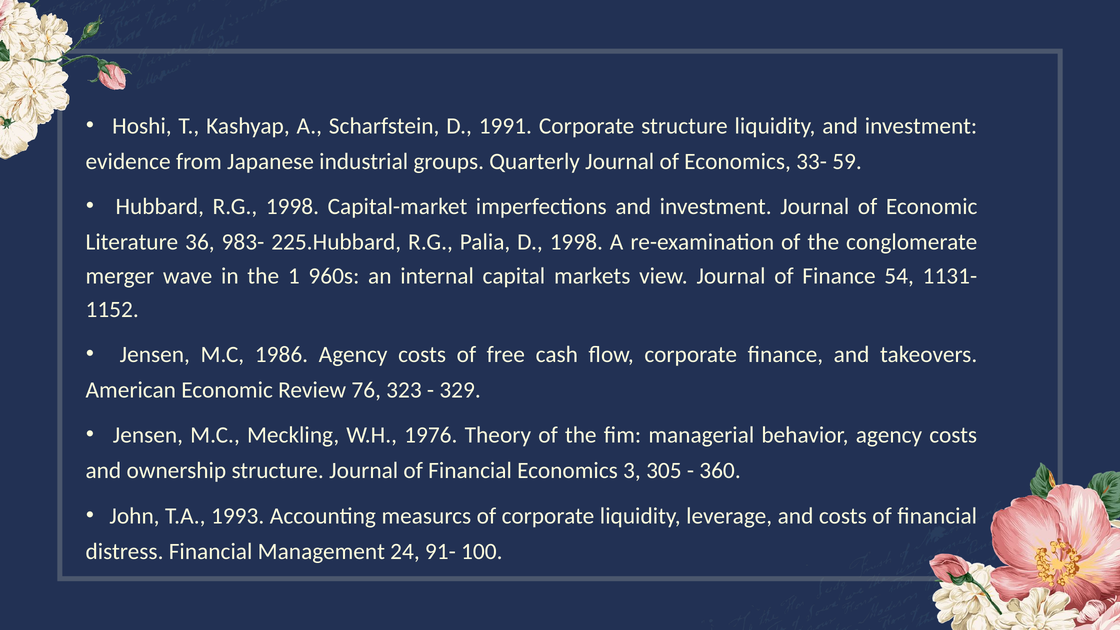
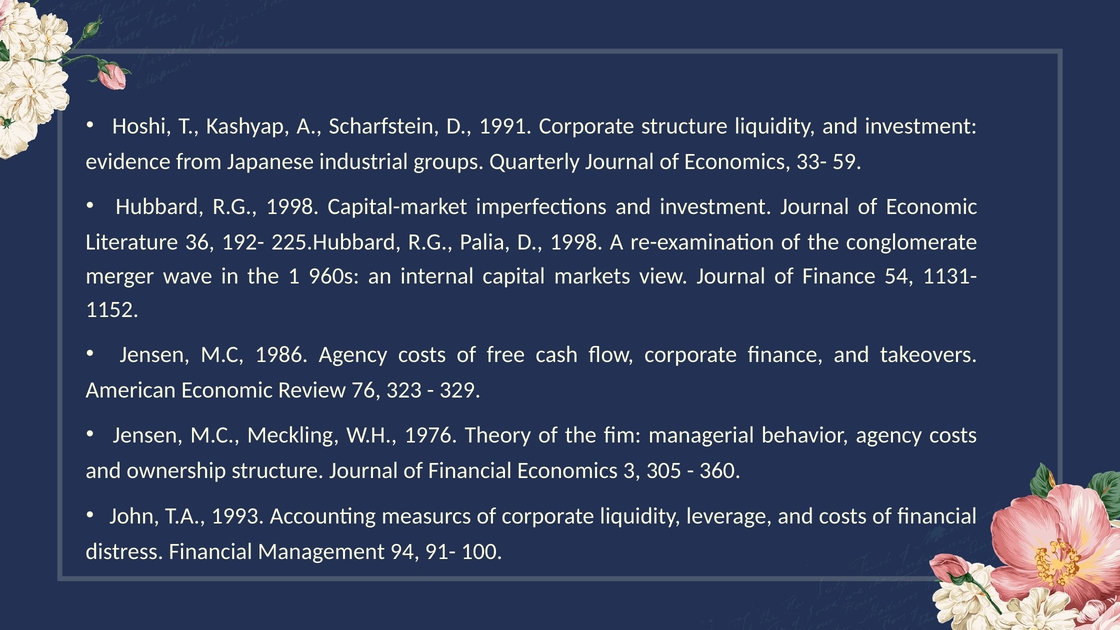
983-: 983- -> 192- (243, 242)
24: 24 -> 94 (405, 551)
